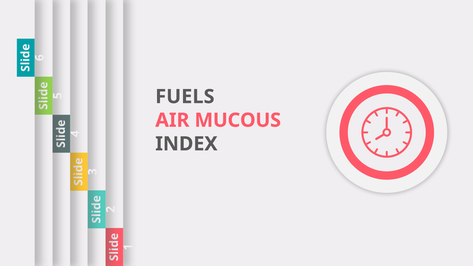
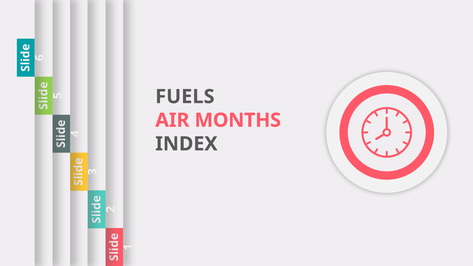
MUCOUS: MUCOUS -> MONTHS (238, 120)
